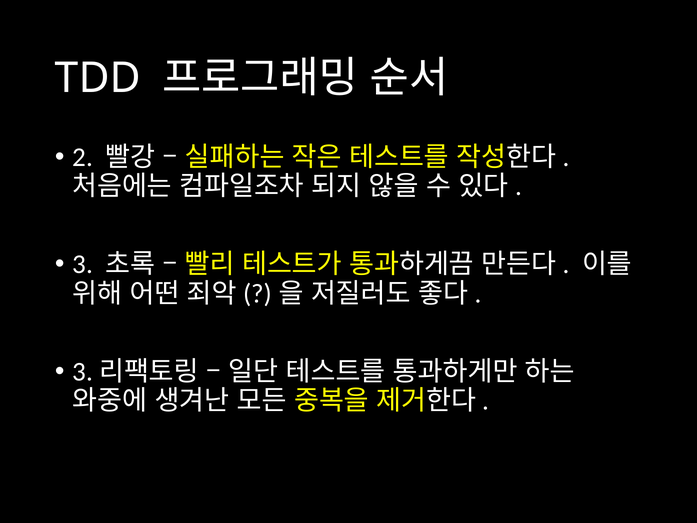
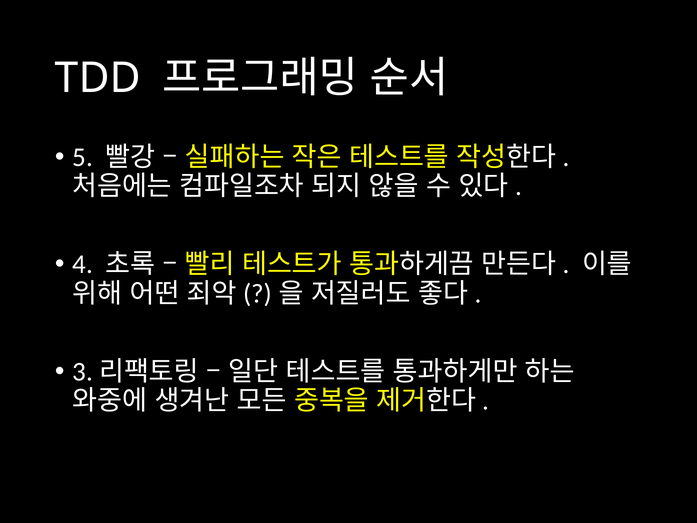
2: 2 -> 5 (83, 157)
3: 3 -> 4 (83, 264)
